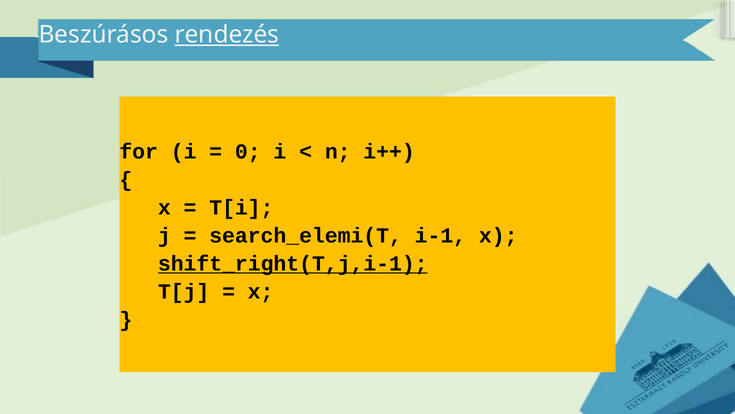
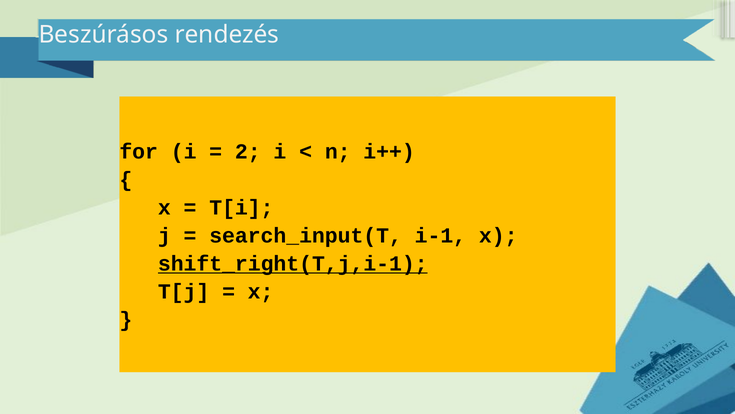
rendezés underline: present -> none (227, 35)
0: 0 -> 2 (248, 152)
search_elemi(T: search_elemi(T -> search_input(T (306, 236)
